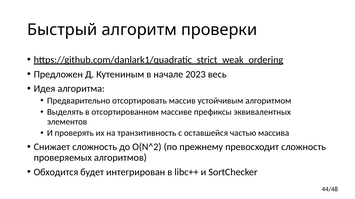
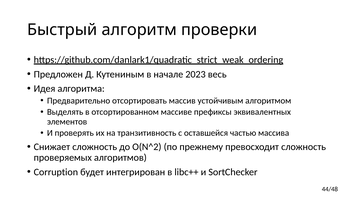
Обходится: Обходится -> Corruption (56, 173)
